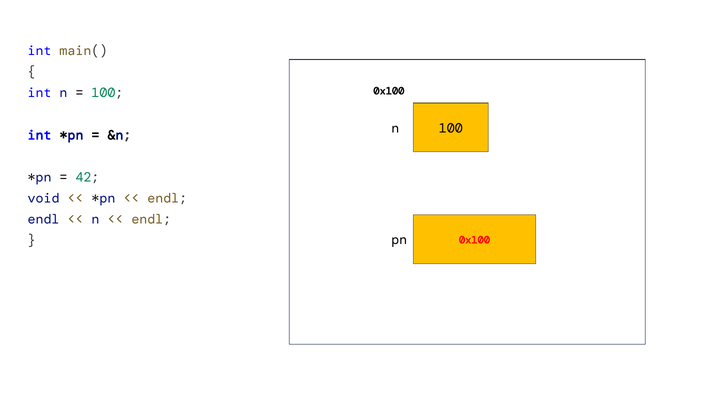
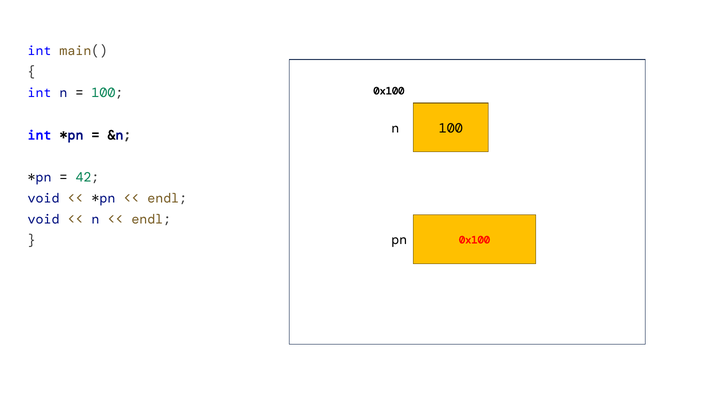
endl: endl -> void (44, 219)
